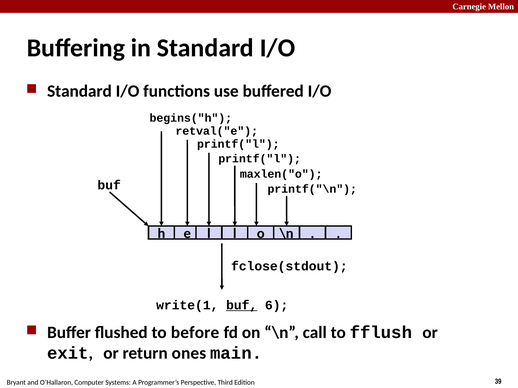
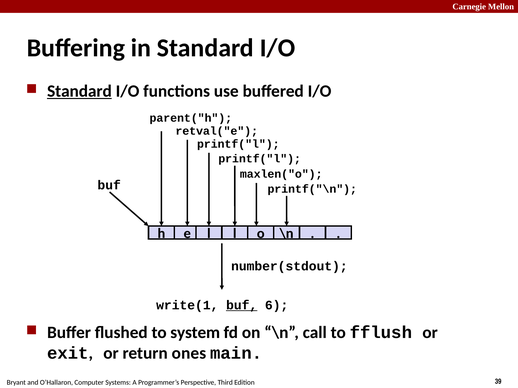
Standard underline: none -> present (79, 91)
begins("h: begins("h -> parent("h (191, 118)
fclose(stdout: fclose(stdout -> number(stdout (289, 267)
before: before -> system (195, 333)
